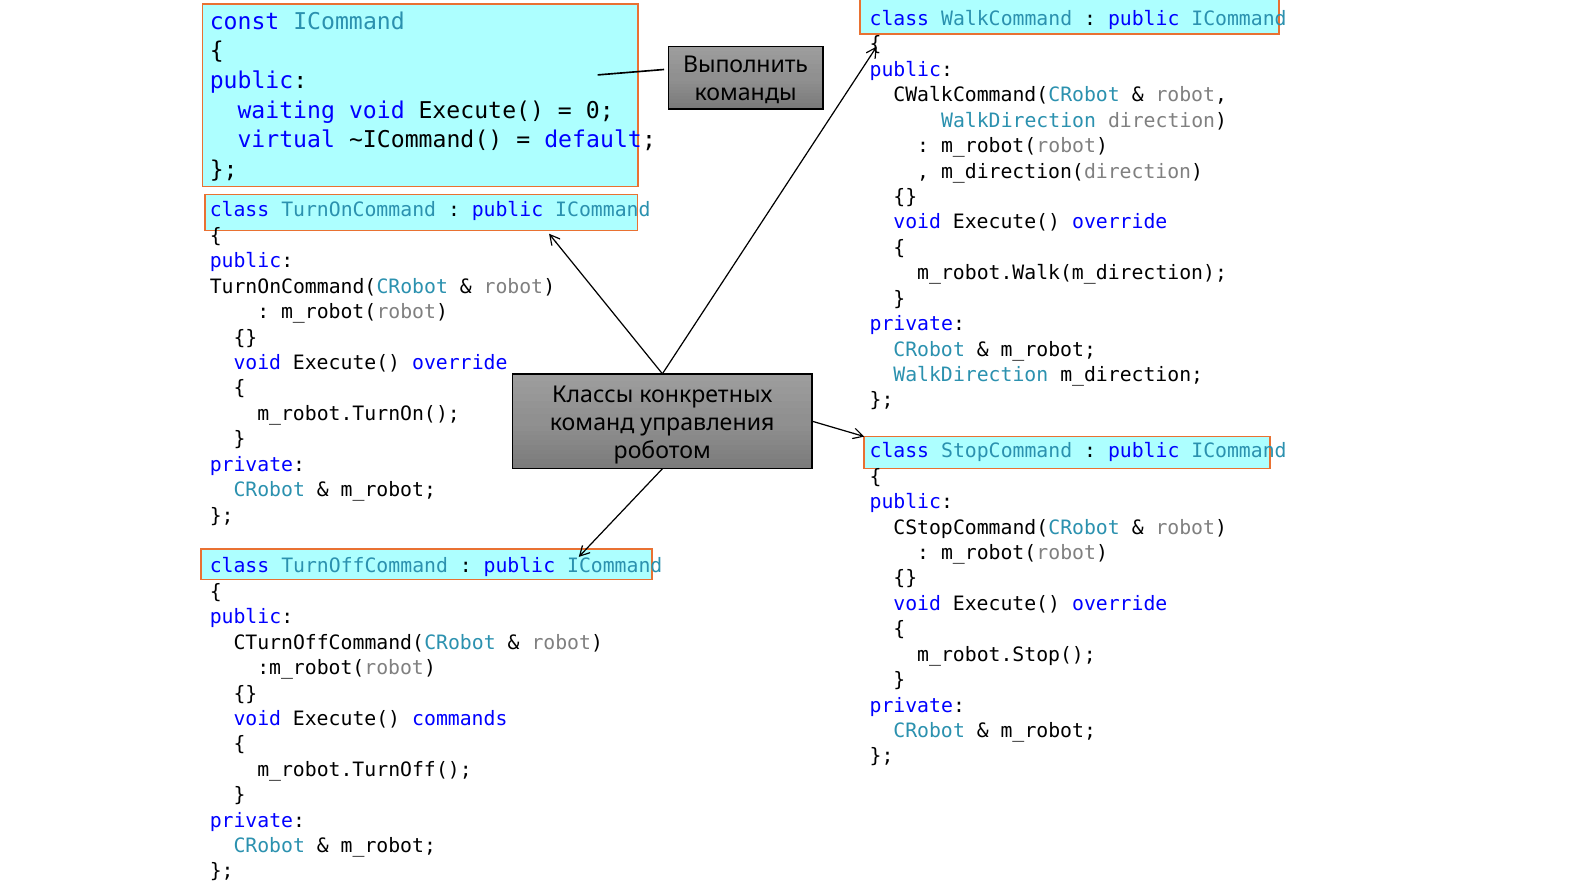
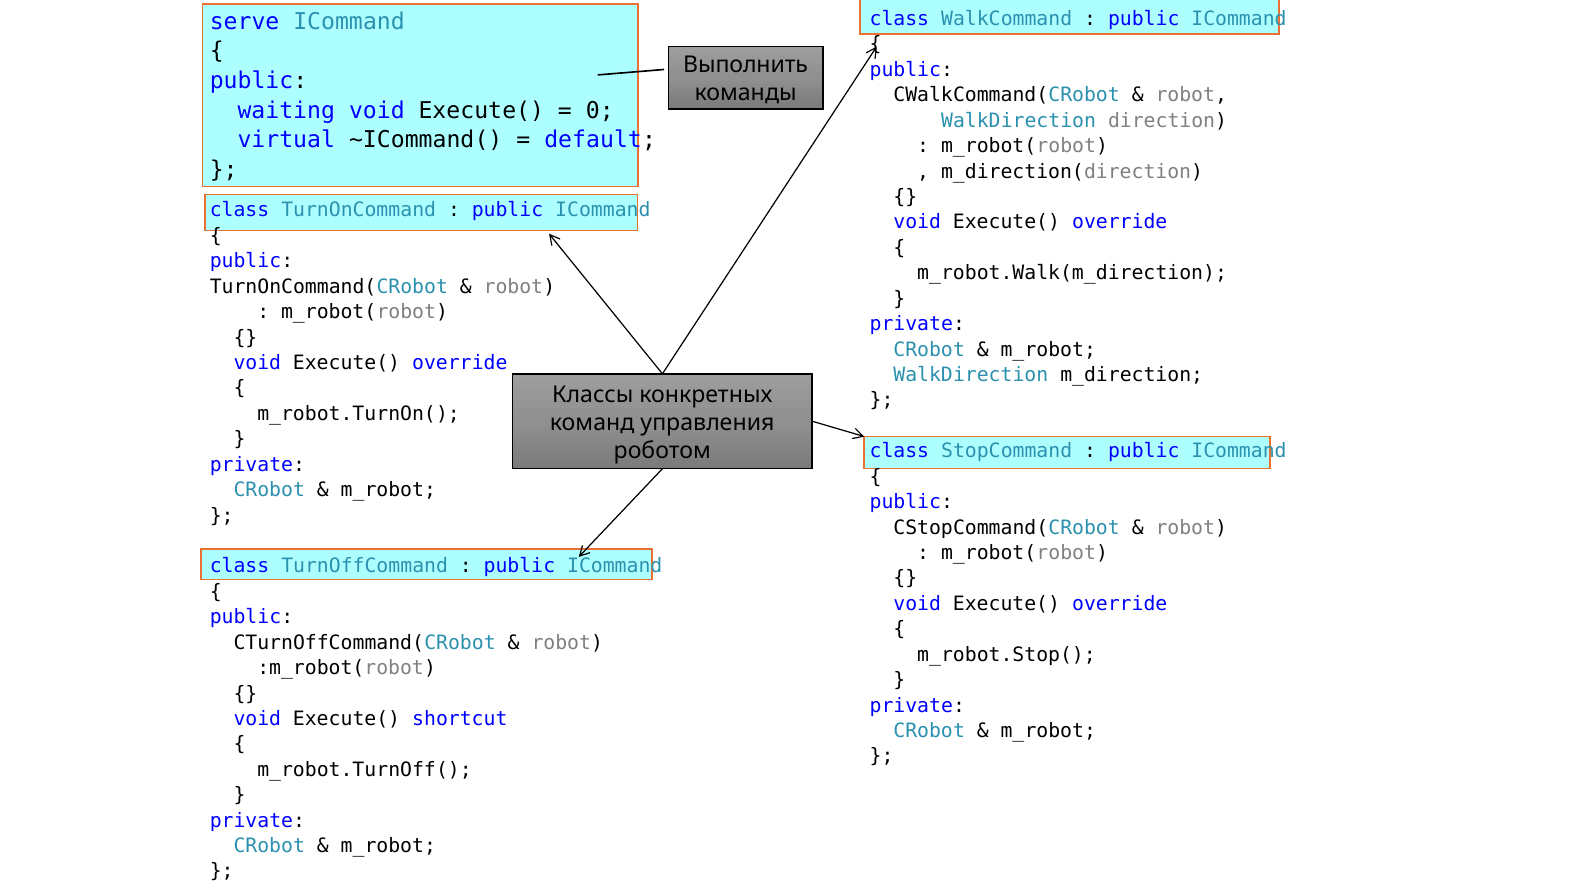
const: const -> serve (245, 22)
commands: commands -> shortcut (460, 719)
